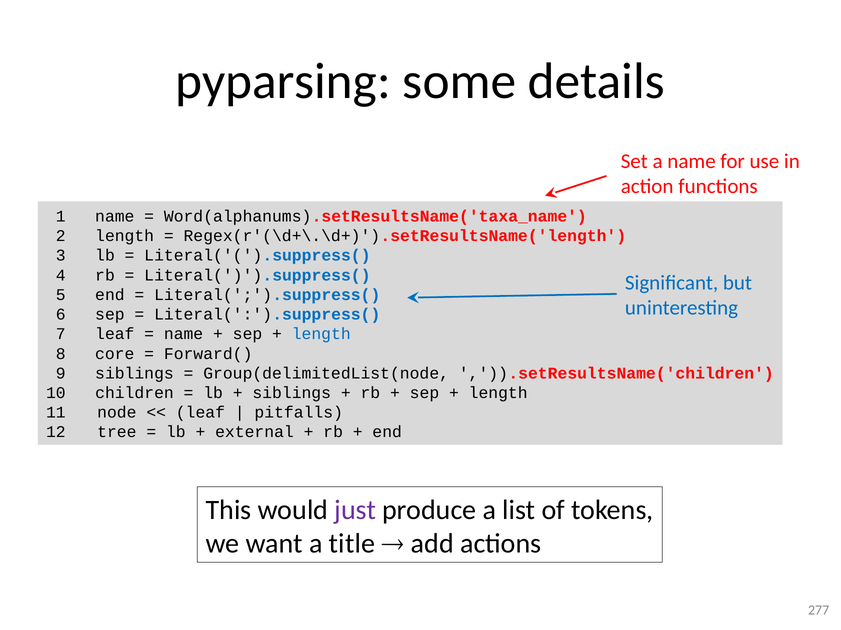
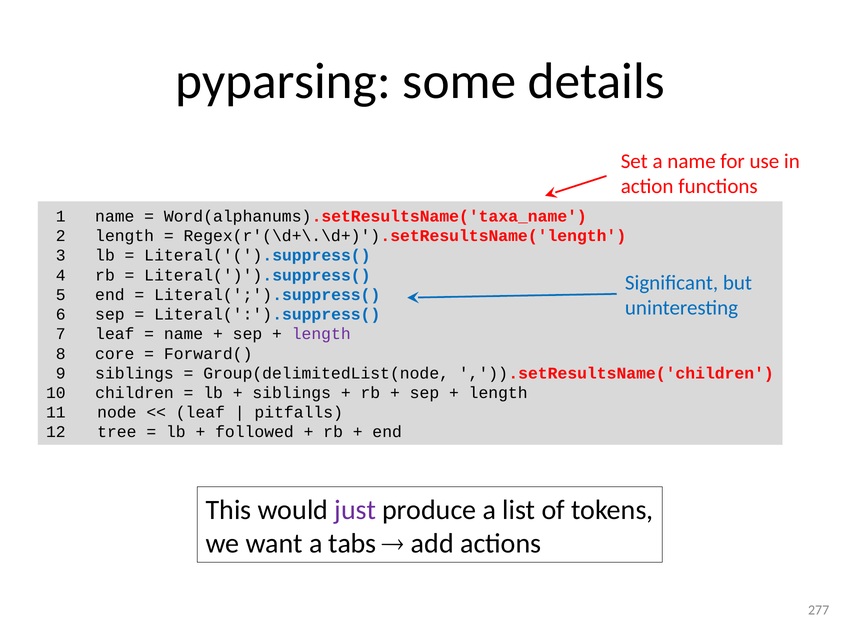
length colour: blue -> purple (321, 334)
external: external -> followed (254, 433)
title: title -> tabs (352, 544)
